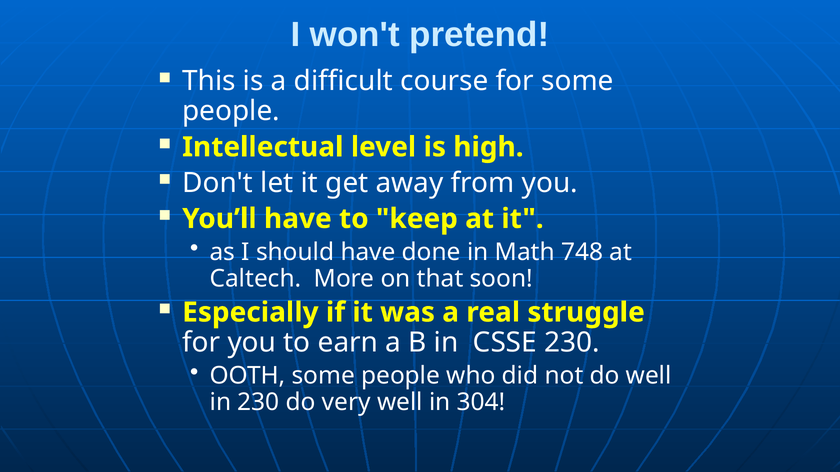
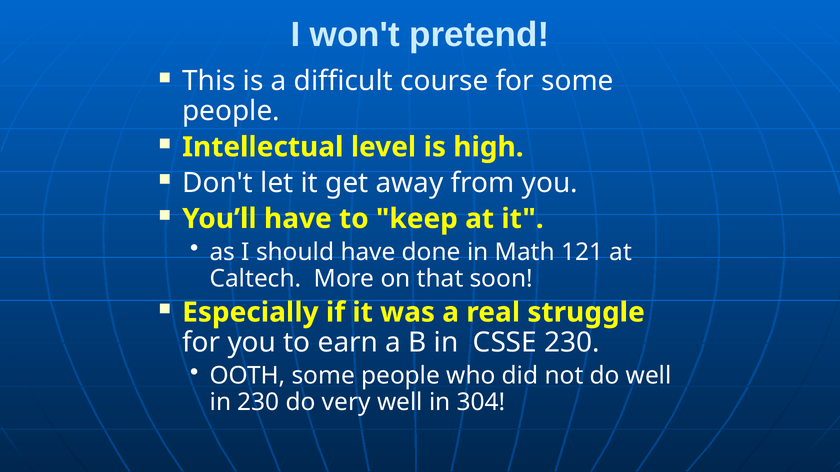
748: 748 -> 121 (582, 252)
